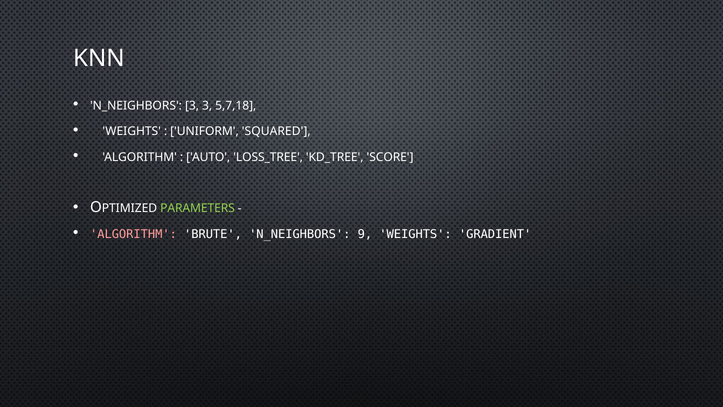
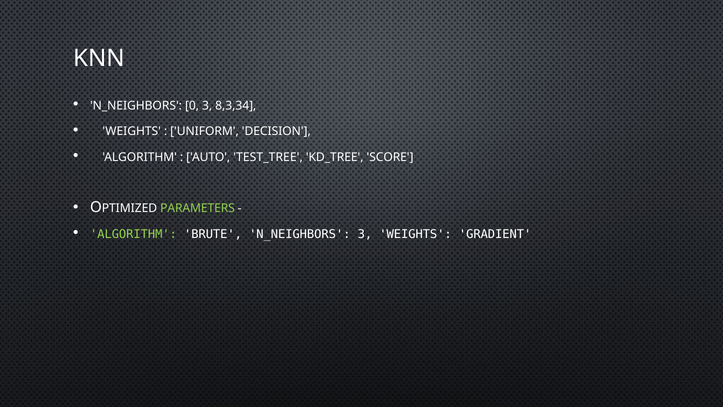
N_NEIGHBORS 3: 3 -> 0 (192, 106)
5,7,18: 5,7,18 -> 8,3,34 (236, 106)
SQUARED: SQUARED -> DECISION (276, 131)
LOSS_TREE: LOSS_TREE -> TEST_TREE (268, 157)
ALGORITHM colour: pink -> light green (133, 234)
N_NEIGHBORS 9: 9 -> 3 (365, 234)
